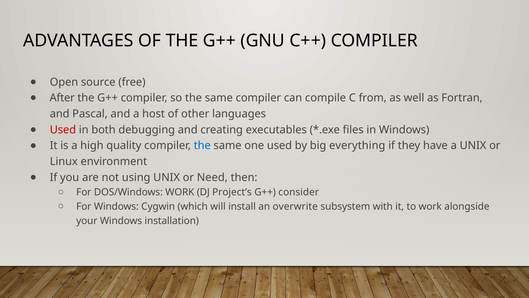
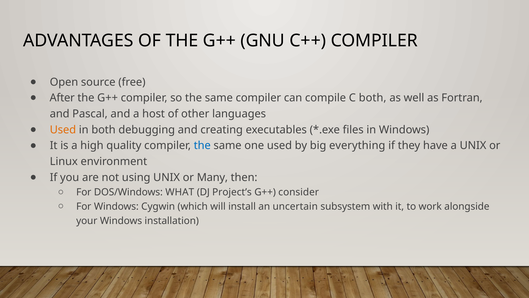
C from: from -> both (373, 98)
Used colour: red -> orange (63, 130)
Need: Need -> Many (212, 177)
DOS/Windows WORK: WORK -> WHAT (180, 192)
overwrite: overwrite -> uncertain (295, 206)
